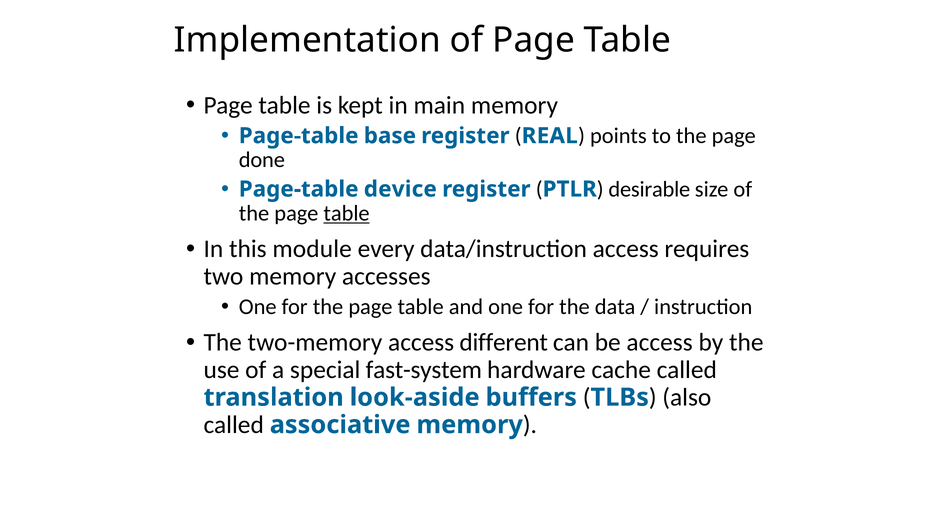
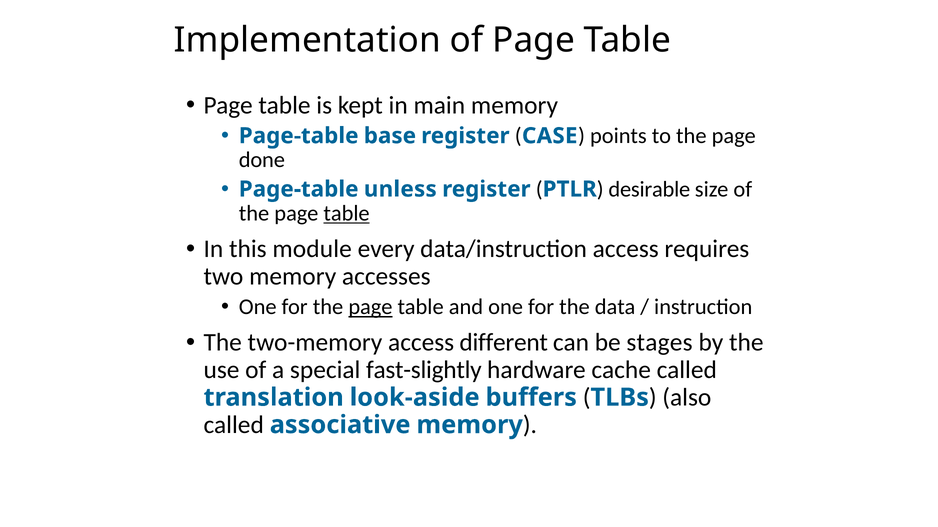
REAL: REAL -> CASE (550, 136)
device: device -> unless (400, 189)
page underline: none -> present (370, 307)
be access: access -> stages (660, 343)
fast-system: fast-system -> fast-slightly (424, 370)
